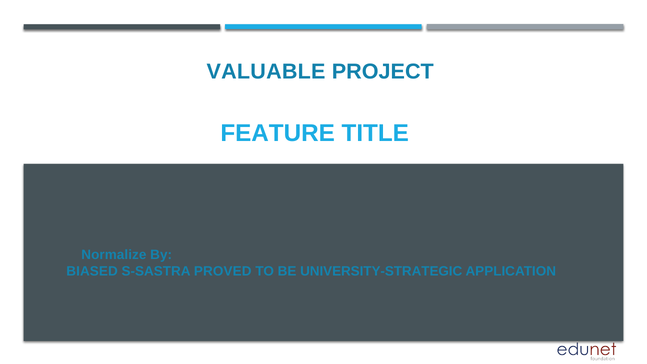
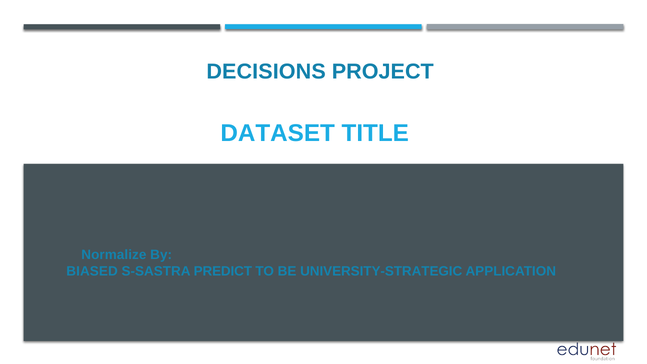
VALUABLE: VALUABLE -> DECISIONS (266, 72)
FEATURE: FEATURE -> DATASET (278, 133)
PROVED: PROVED -> PREDICT (223, 271)
